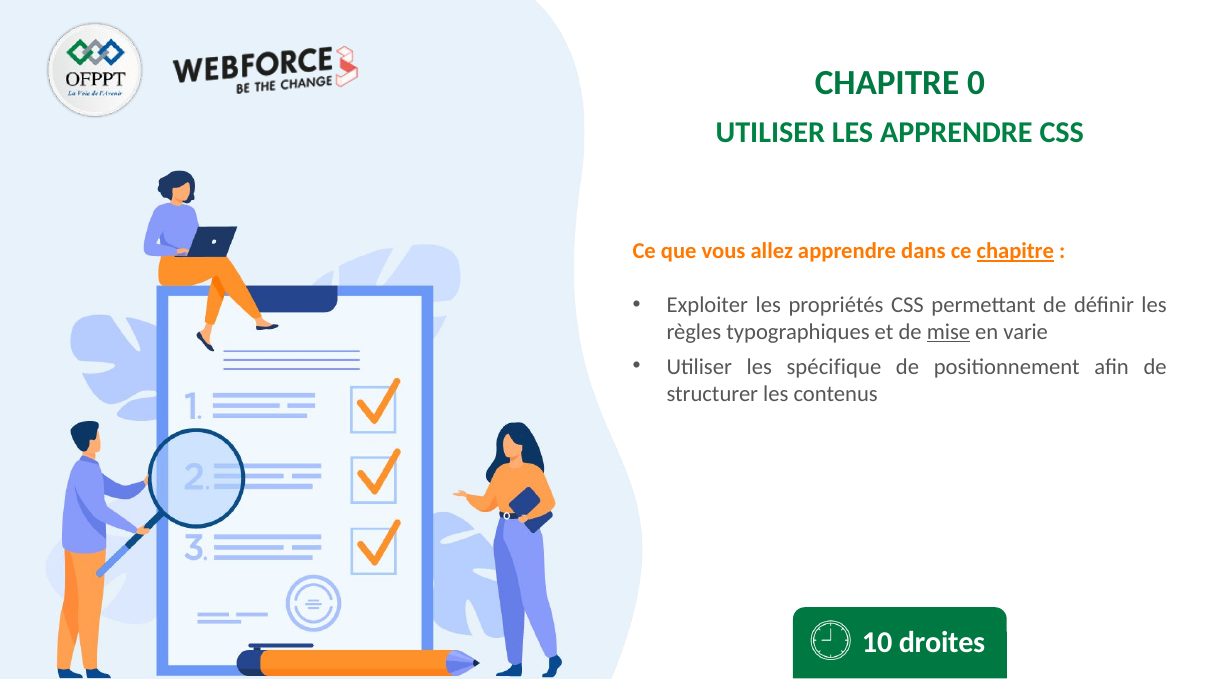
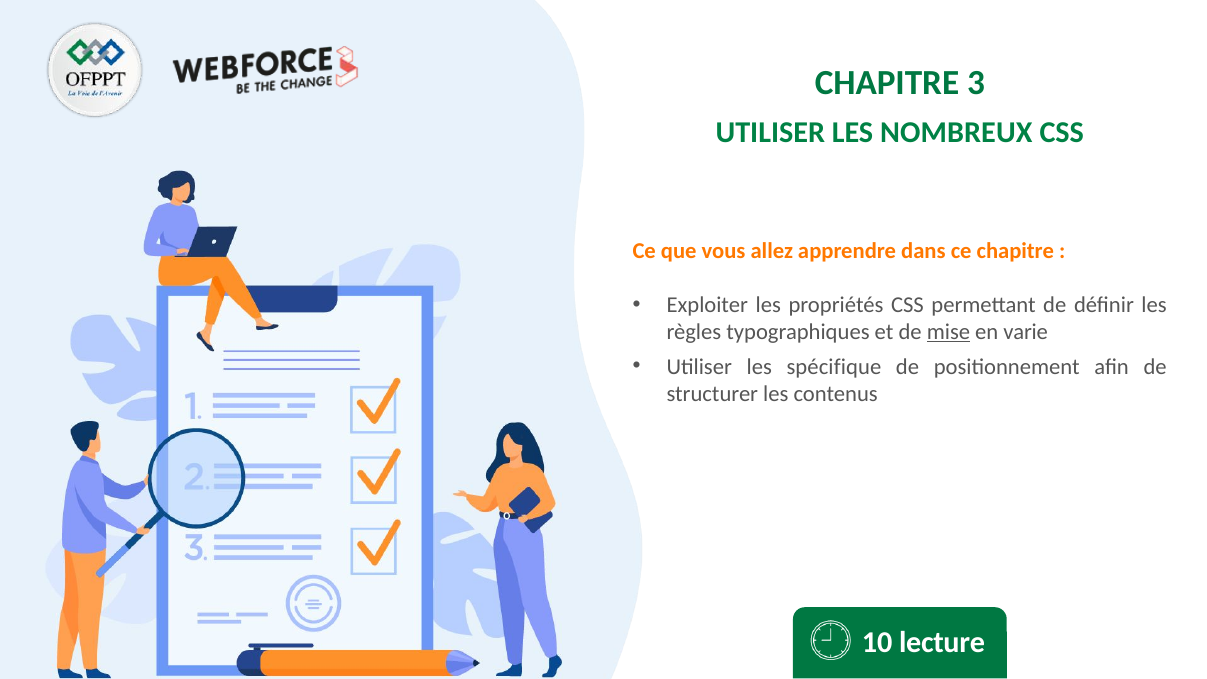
0: 0 -> 3 (976, 83)
LES APPRENDRE: APPRENDRE -> NOMBREUX (956, 133)
chapitre underline: present -> none (1015, 251)
droites: droites -> lecture (942, 643)
